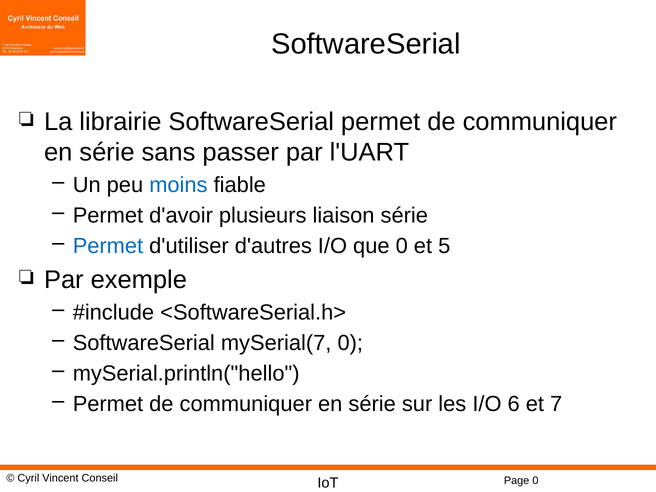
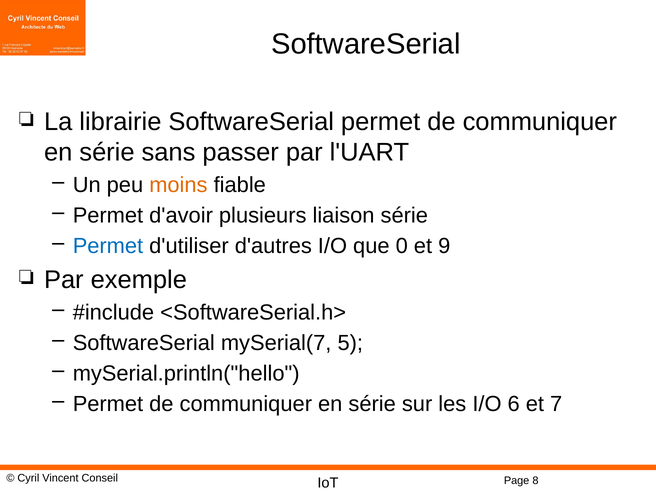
moins colour: blue -> orange (178, 185)
5: 5 -> 9 (444, 246)
mySerial(7 0: 0 -> 5 (350, 343)
0: 0 -> 8 (536, 481)
